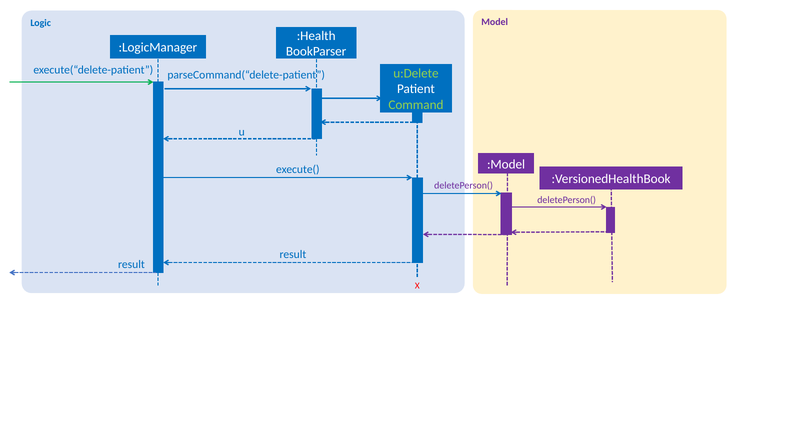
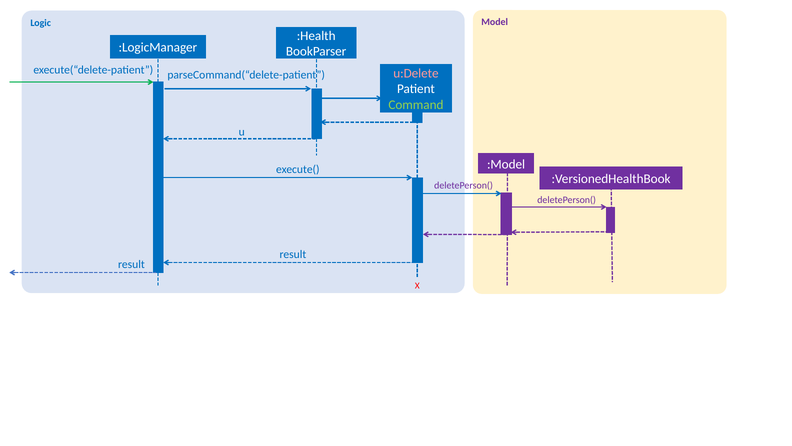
u:Delete colour: light green -> pink (416, 73)
